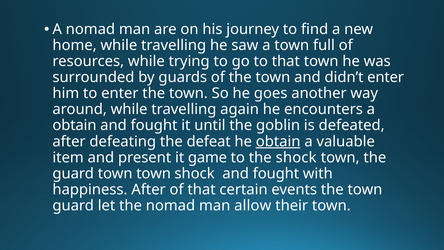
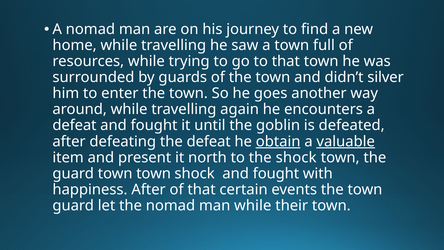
didn’t enter: enter -> silver (386, 77)
obtain: obtain -> defeat (74, 125)
valuable underline: none -> present (346, 141)
game: game -> north (207, 157)
man allow: allow -> while (253, 205)
